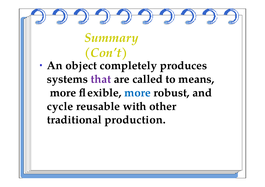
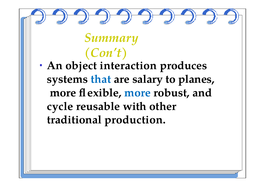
completely: completely -> interaction (128, 66)
that colour: purple -> blue (101, 79)
called: called -> salary (148, 79)
means: means -> planes (196, 79)
